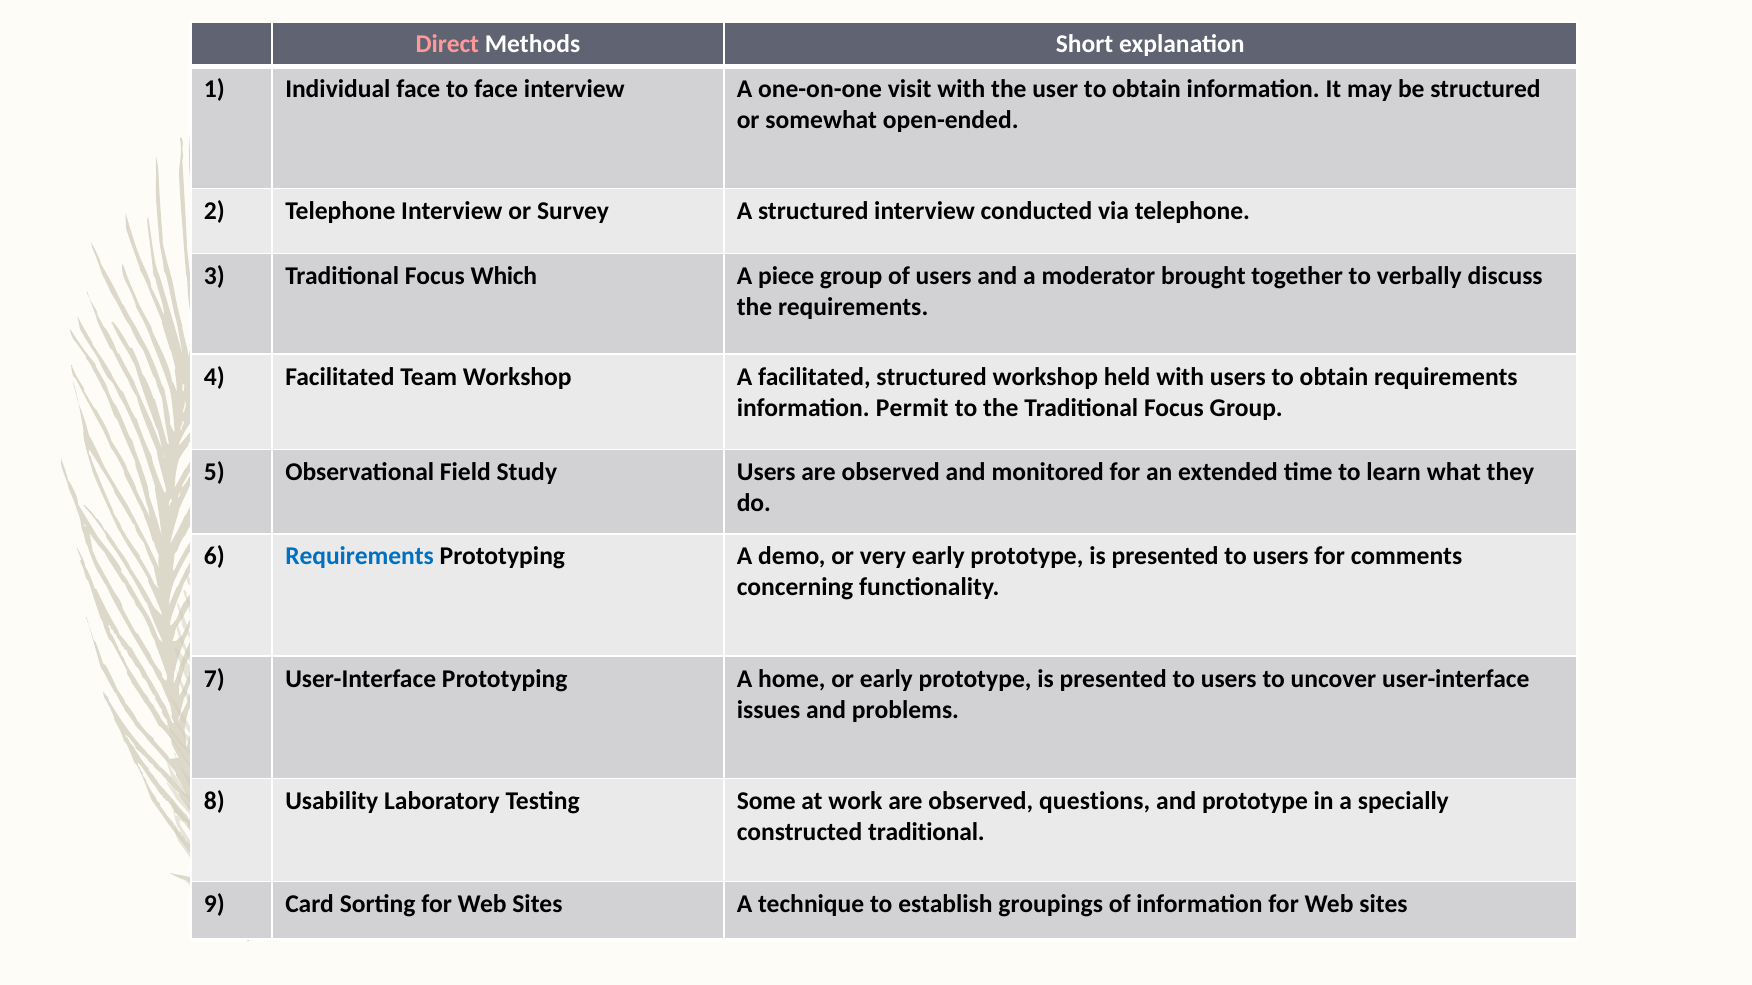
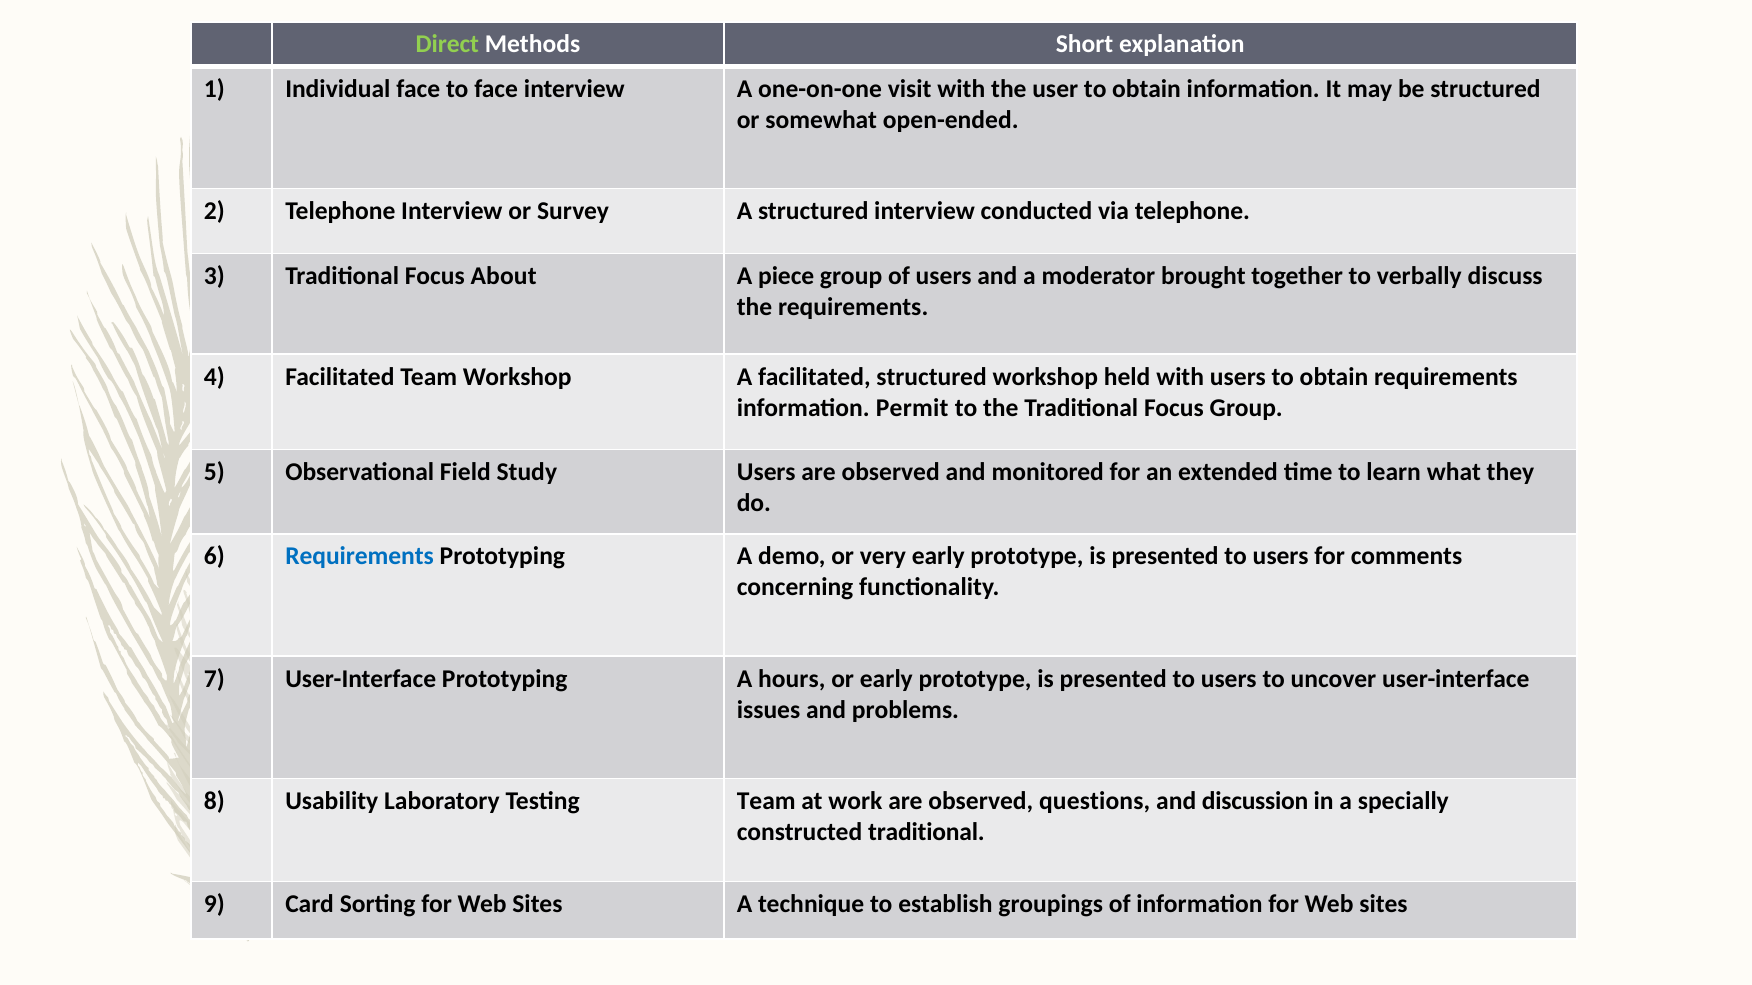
Direct colour: pink -> light green (447, 44)
Which: Which -> About (504, 276)
home: home -> hours (792, 679)
Testing Some: Some -> Team (766, 801)
and prototype: prototype -> discussion (1255, 801)
